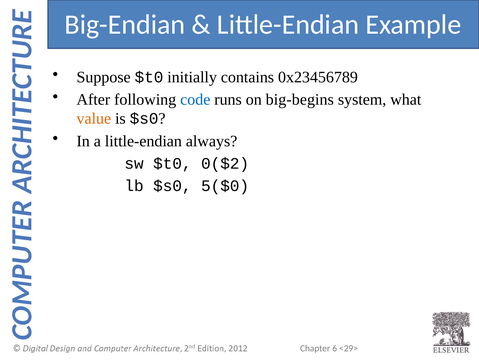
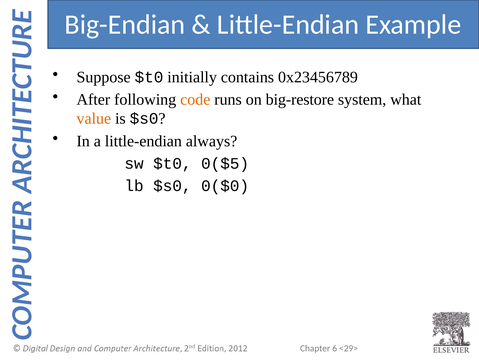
code colour: blue -> orange (195, 99)
big-begins: big-begins -> big-restore (300, 99)
0($2: 0($2 -> 0($5 (225, 163)
5($0: 5($0 -> 0($0 (225, 185)
